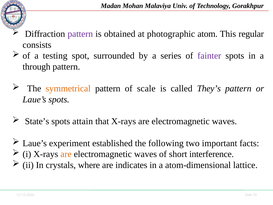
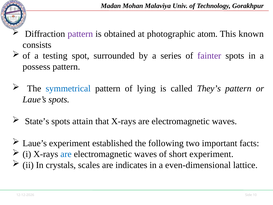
regular: regular -> known (251, 34)
through: through -> possess (36, 67)
symmetrical colour: orange -> blue (68, 88)
scale: scale -> lying (146, 88)
are colour: orange -> blue (66, 154)
short interference: interference -> experiment (211, 154)
where: where -> scales (89, 165)
atom-dimensional: atom-dimensional -> even-dimensional (198, 165)
